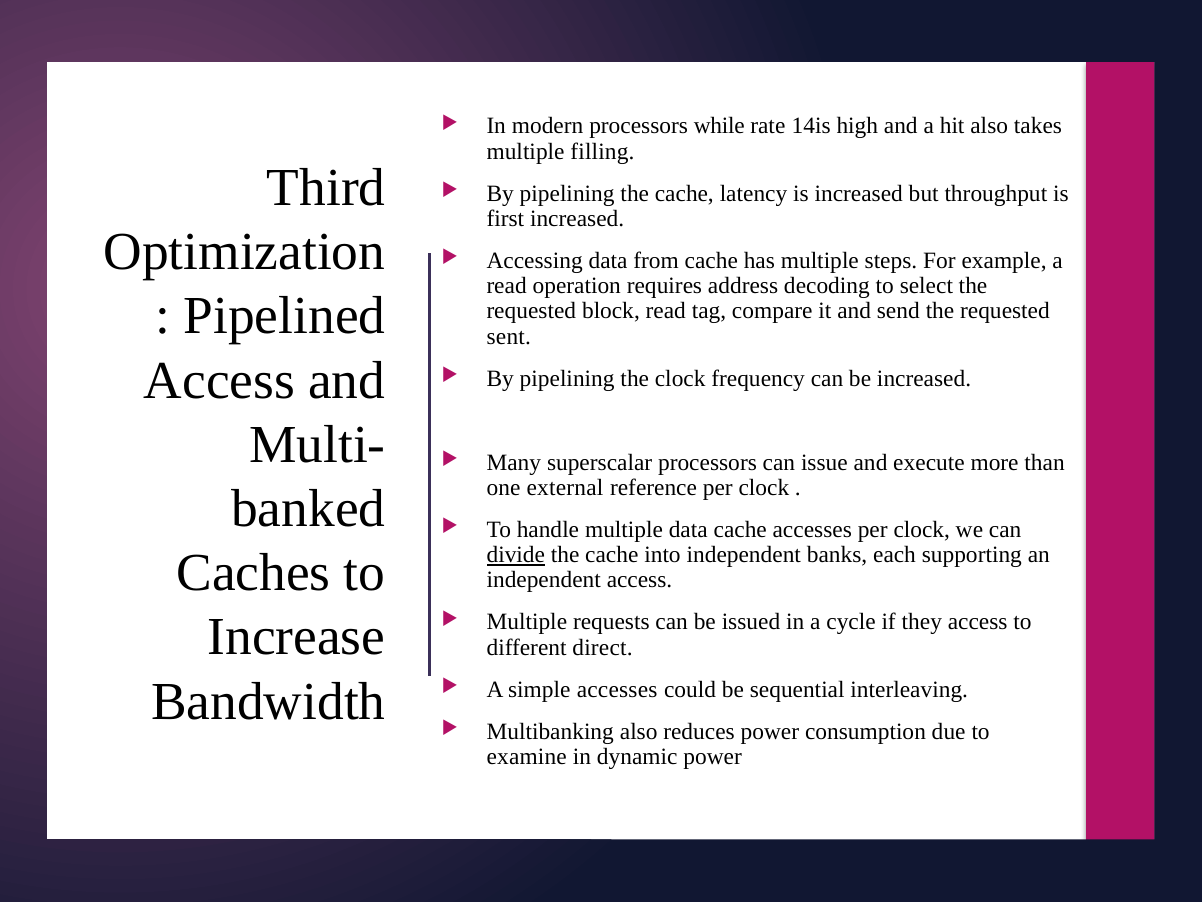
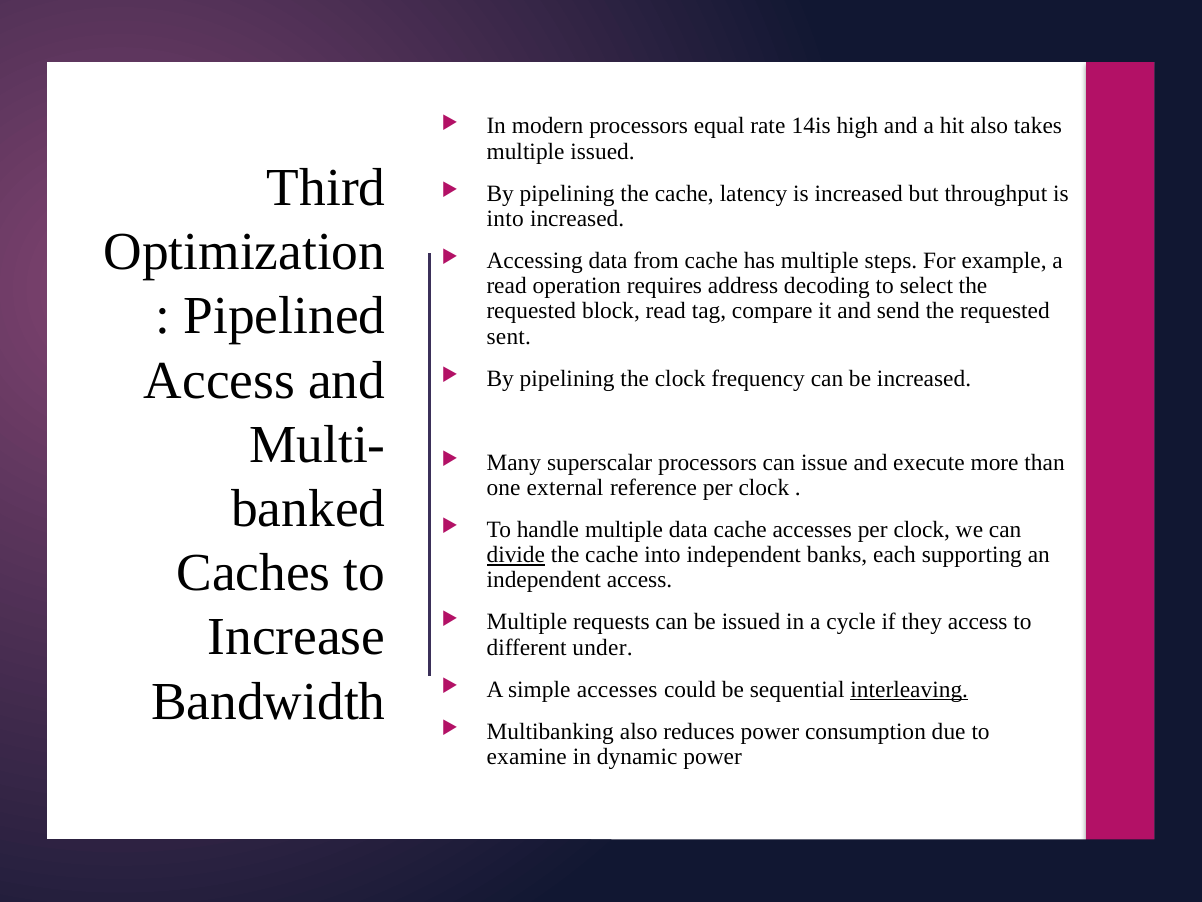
while: while -> equal (719, 126)
multiple filling: filling -> issued (603, 151)
first: first -> into (505, 218)
direct: direct -> under (603, 647)
interleaving underline: none -> present (909, 689)
